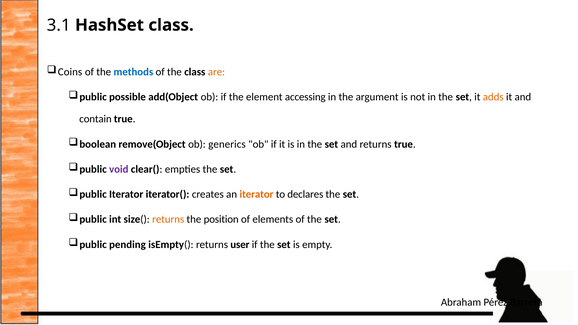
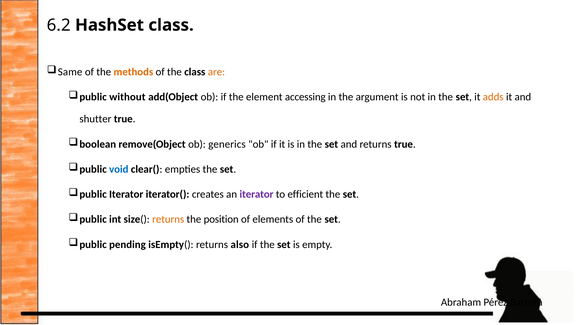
3.1: 3.1 -> 6.2 (59, 25)
Coins: Coins -> Same (70, 72)
methods colour: blue -> orange (133, 72)
possible: possible -> without (127, 97)
contain: contain -> shutter (95, 119)
void colour: purple -> blue (119, 169)
iterator colour: orange -> purple (257, 194)
declares: declares -> efficient (305, 194)
user: user -> also (240, 245)
